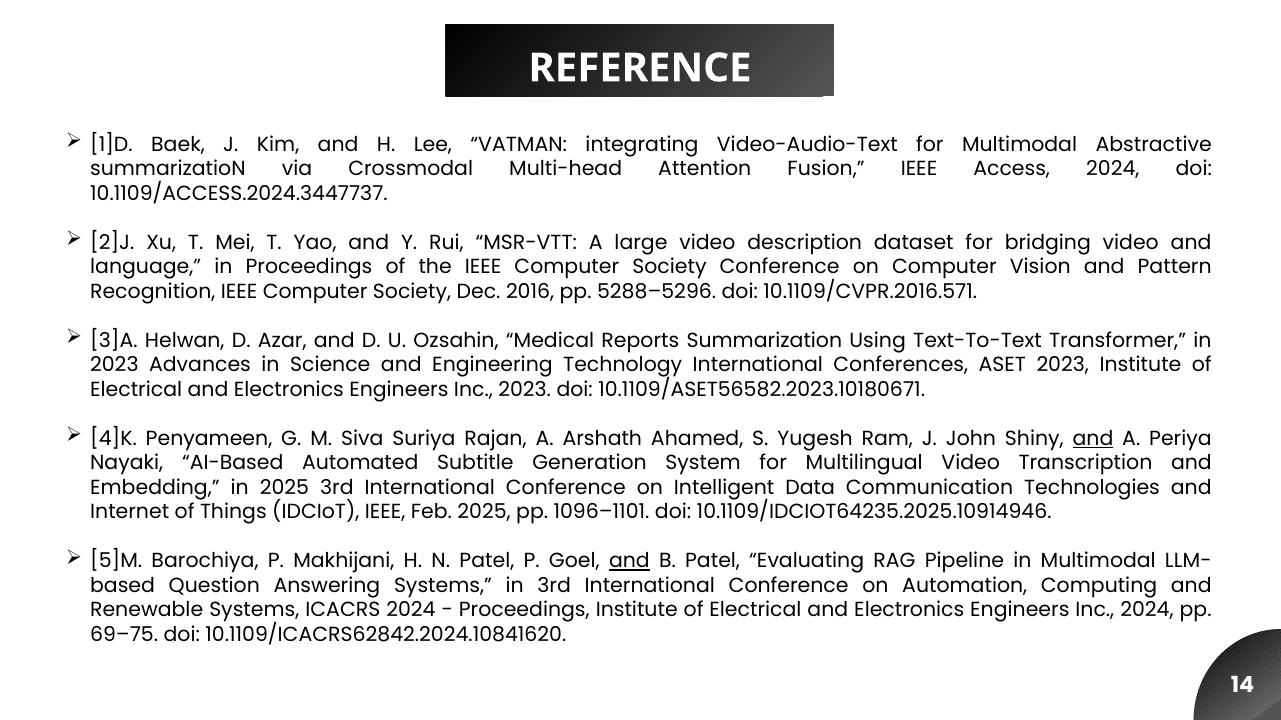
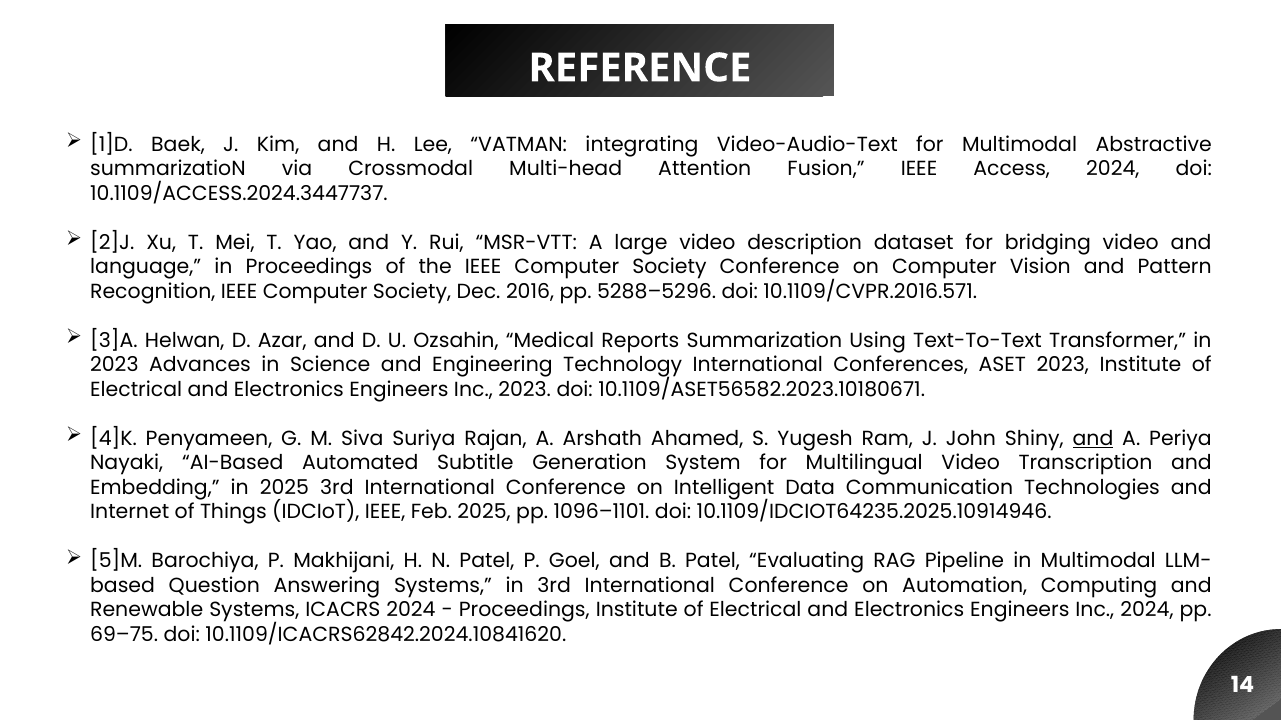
and underline: present -> none (629, 562)
